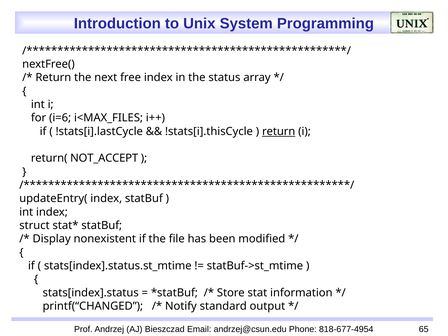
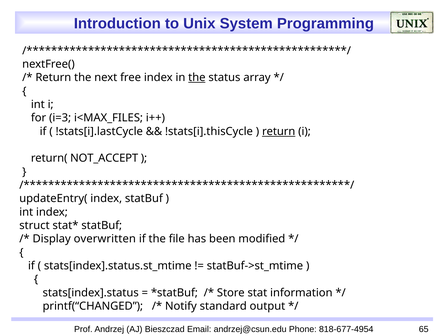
the underline: none -> present (197, 78)
i=6: i=6 -> i=3 (60, 118)
nonexistent: nonexistent -> overwritten (105, 239)
